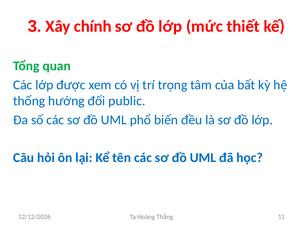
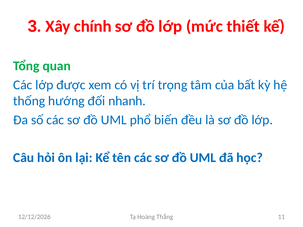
public: public -> nhanh (127, 101)
